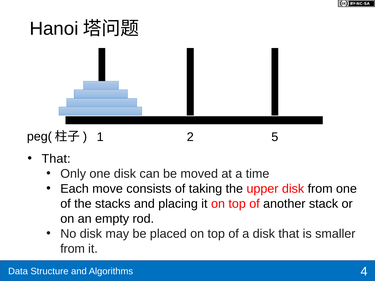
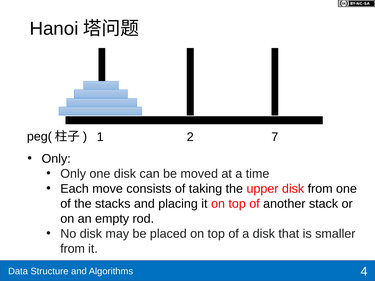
5: 5 -> 7 (275, 137)
That: That -> Only (56, 159)
